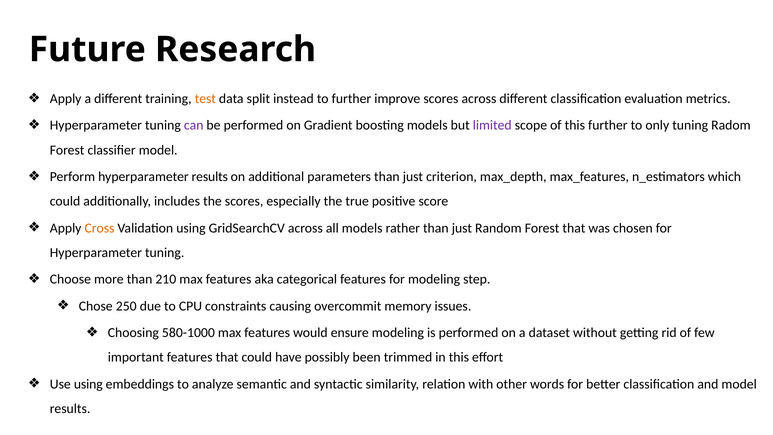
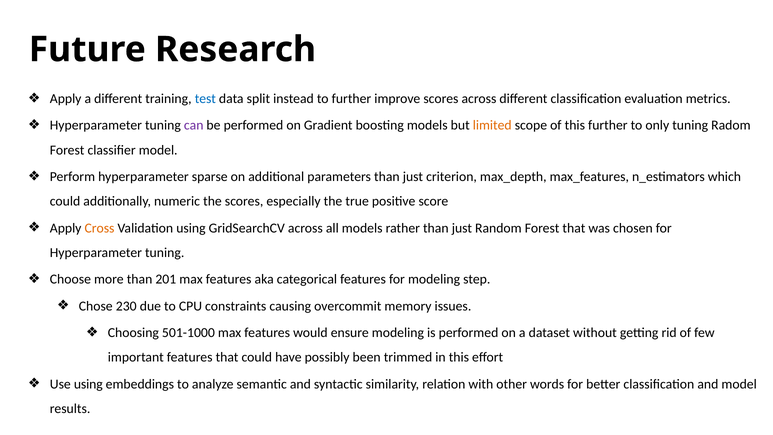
test colour: orange -> blue (205, 99)
limited colour: purple -> orange (492, 125)
hyperparameter results: results -> sparse (210, 177)
includes: includes -> numeric (177, 201)
210: 210 -> 201 (166, 279)
250: 250 -> 230 (126, 306)
580-1000: 580-1000 -> 501-1000 (188, 333)
